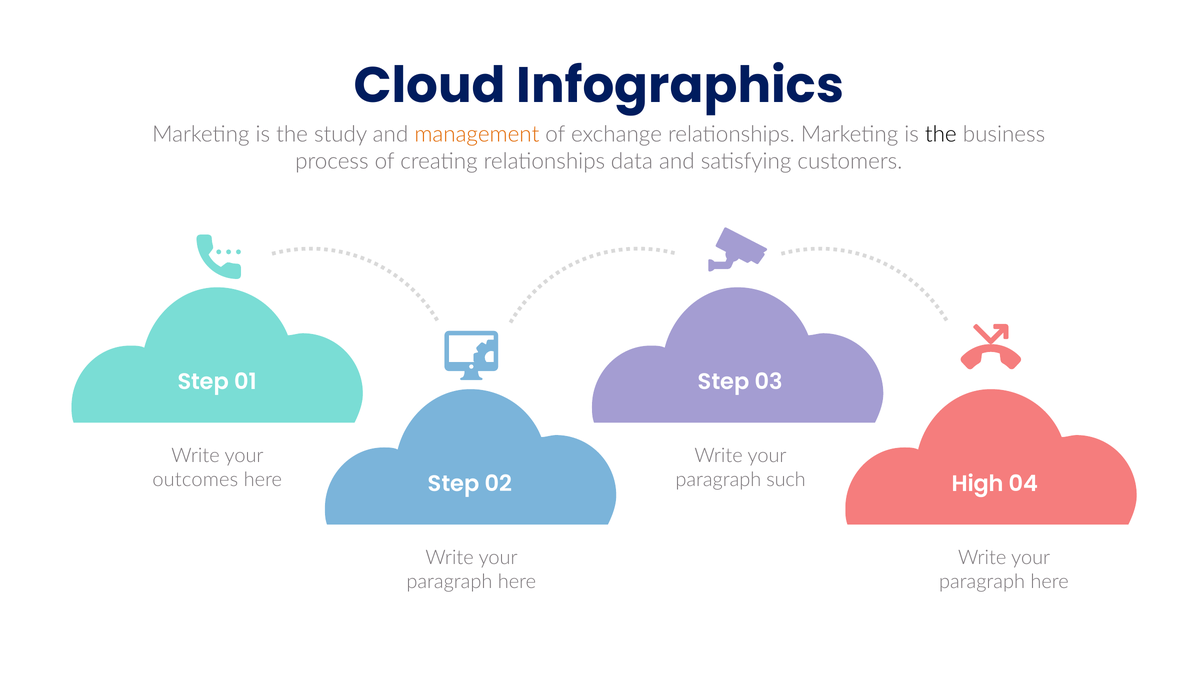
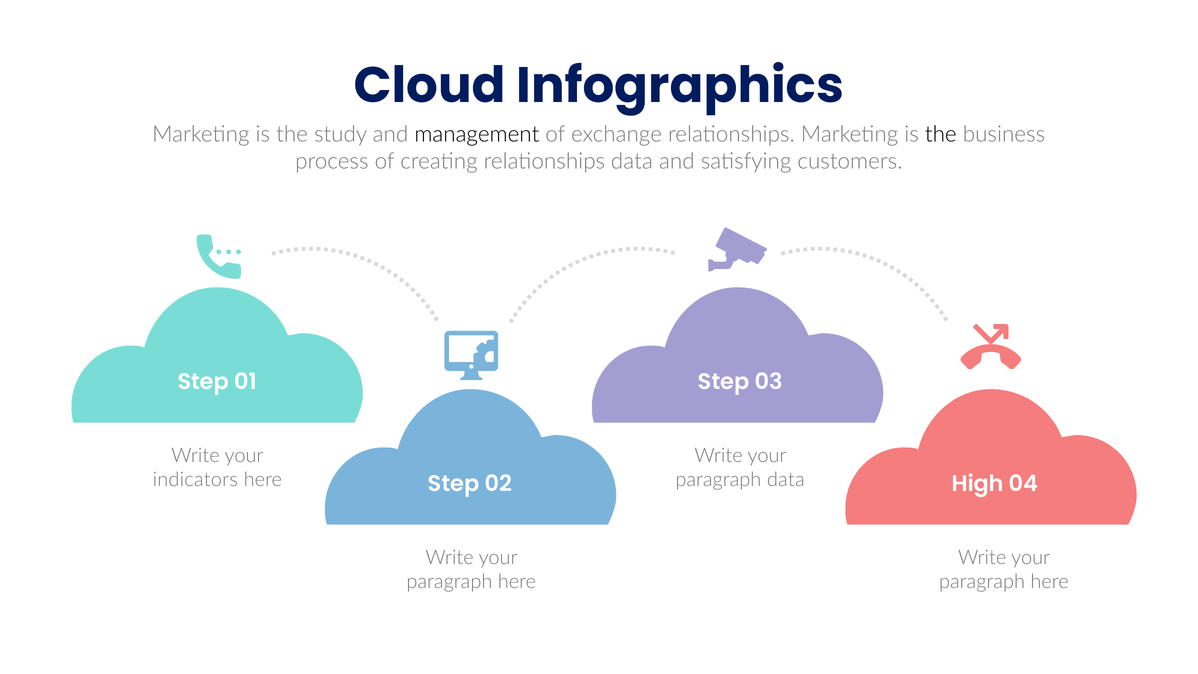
management colour: orange -> black (477, 134)
outcomes: outcomes -> indicators (195, 480)
paragraph such: such -> data (786, 480)
